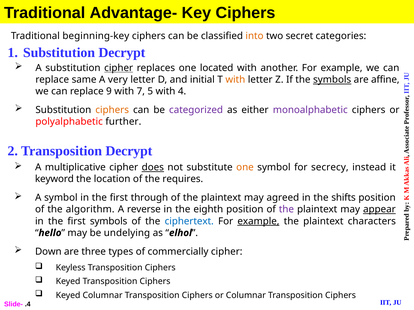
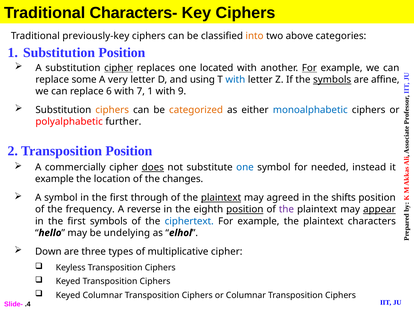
Advantage-: Advantage- -> Characters- (134, 13)
beginning-key: beginning-key -> previously-key (96, 36)
secret: secret -> above (299, 36)
Substitution Decrypt: Decrypt -> Position (122, 53)
For underline: none -> present (309, 68)
same: same -> some (84, 80)
initial: initial -> using (202, 80)
with colour: orange -> blue (235, 80)
9: 9 -> 6 (109, 92)
7 5: 5 -> 1 (150, 92)
4: 4 -> 9 (182, 92)
categorized colour: purple -> orange (196, 110)
monoalphabetic colour: purple -> blue (310, 110)
Transposition Decrypt: Decrypt -> Position (129, 151)
multiplicative: multiplicative -> commercially (75, 168)
one colour: orange -> blue (245, 168)
secrecy: secrecy -> needed (330, 168)
keyword: keyword -> example (54, 179)
requires: requires -> changes (183, 179)
plaintext underline: none -> present (221, 198)
algorithm: algorithm -> frequency (90, 210)
position underline: none -> present (245, 210)
example underline: present -> none (258, 222)
commercially: commercially -> multiplicative (178, 252)
